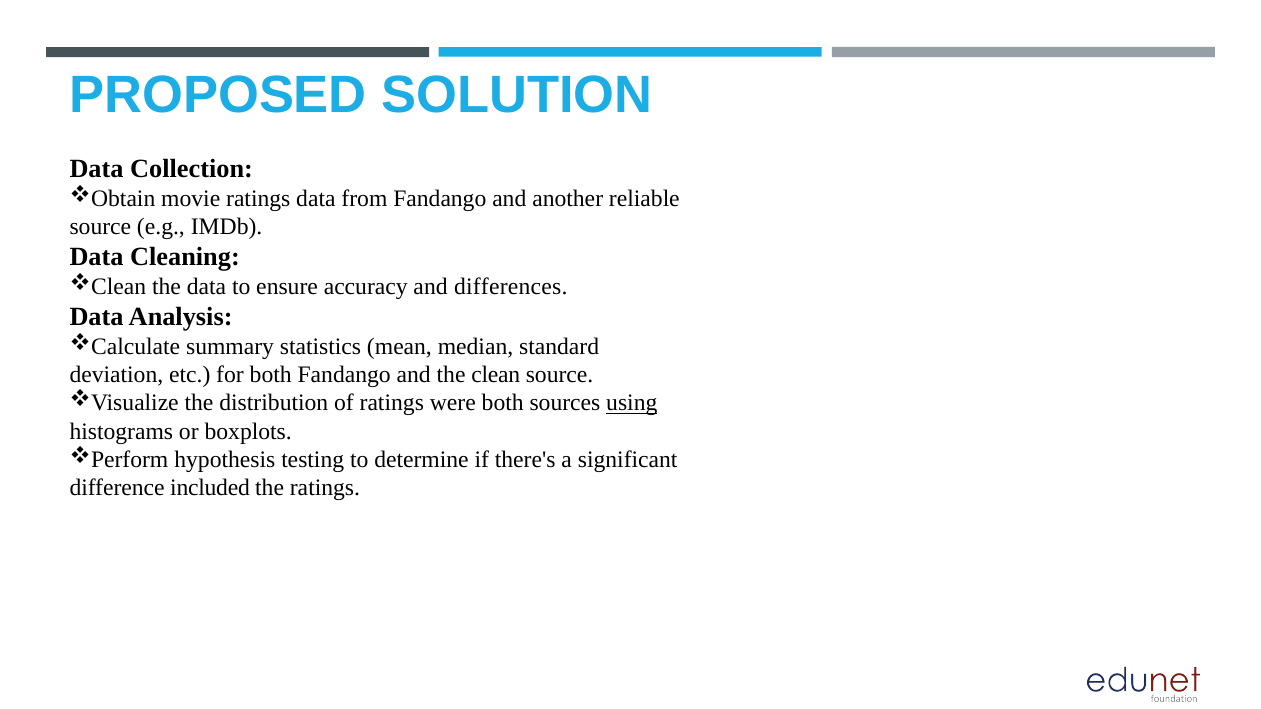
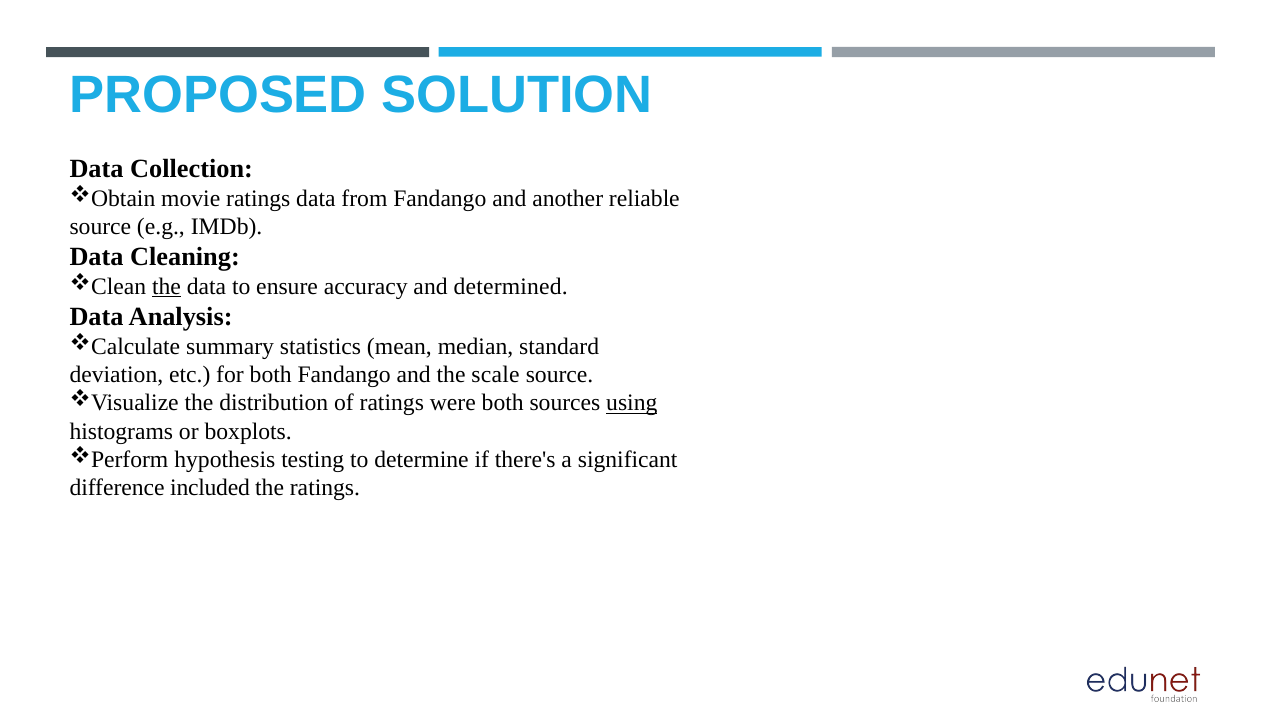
the underline: none -> present (166, 287)
differences: differences -> determined (511, 287)
clean: clean -> scale (496, 375)
